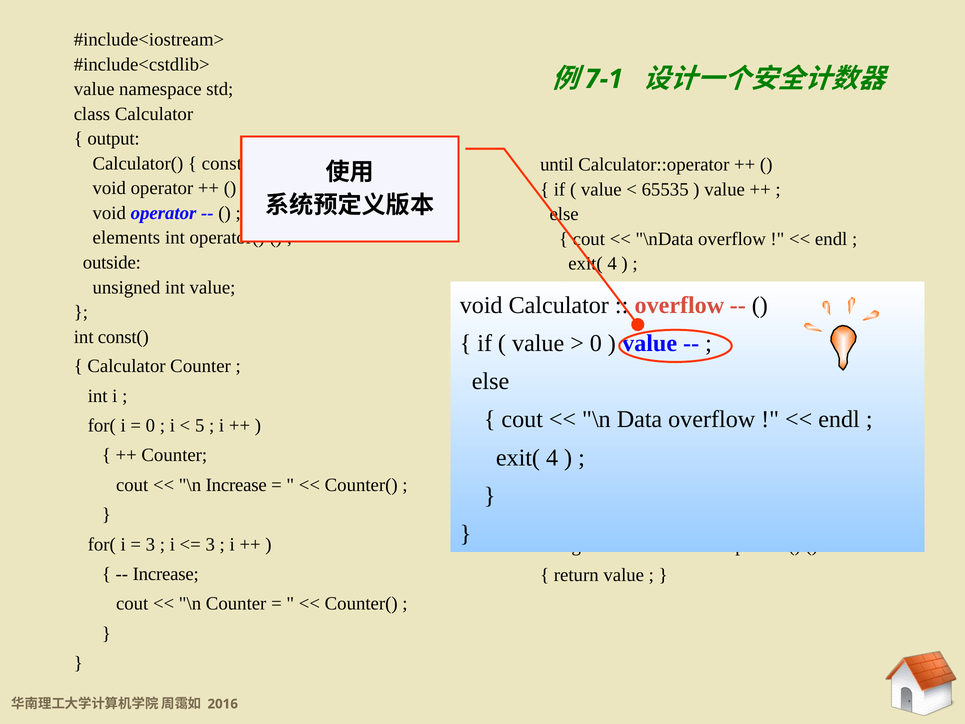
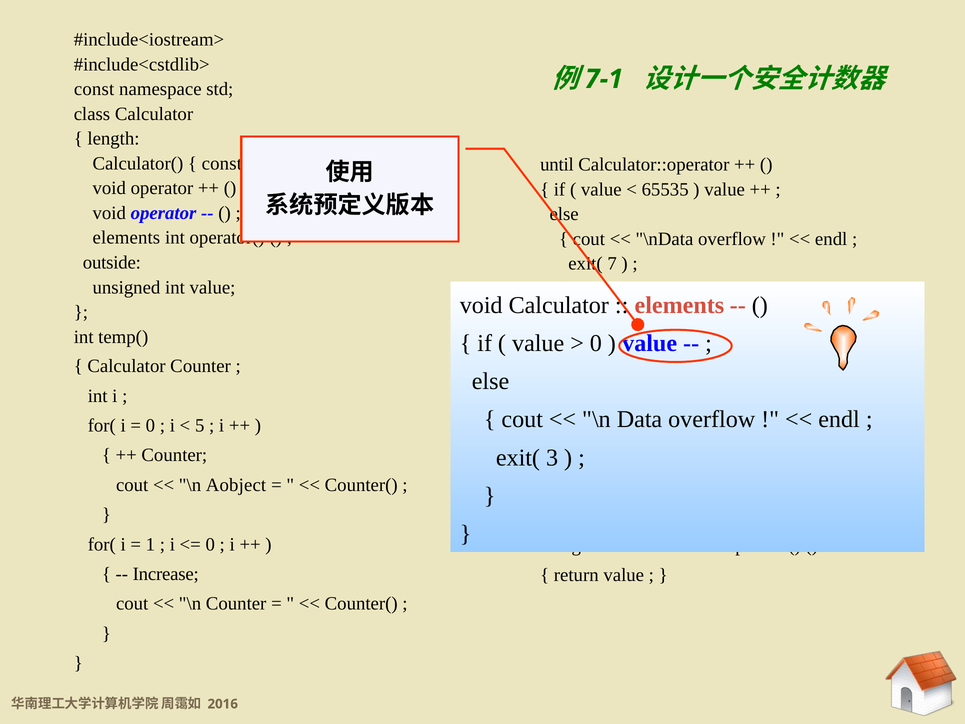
value: value -> const (94, 89)
output: output -> length (113, 139)
4: 4 -> 7 (612, 264)
overflow: overflow -> elements (679, 305)
const(: const( -> temp( (123, 337)
4: 4 -> 3 (552, 457)
\n Increase: Increase -> Aobject (236, 485)
3: 3 -> 1 (150, 544)
3: 3 -> 0 (210, 544)
